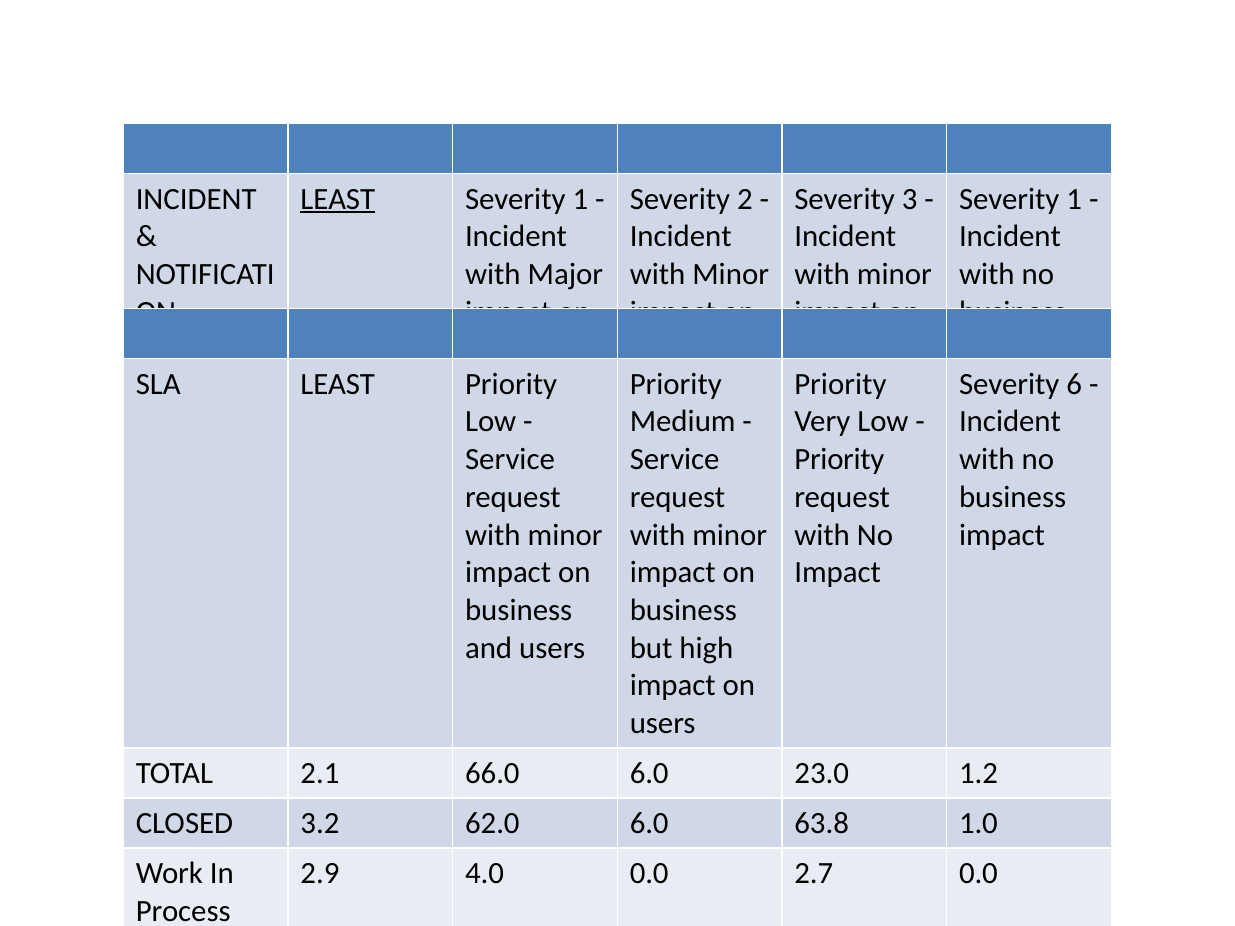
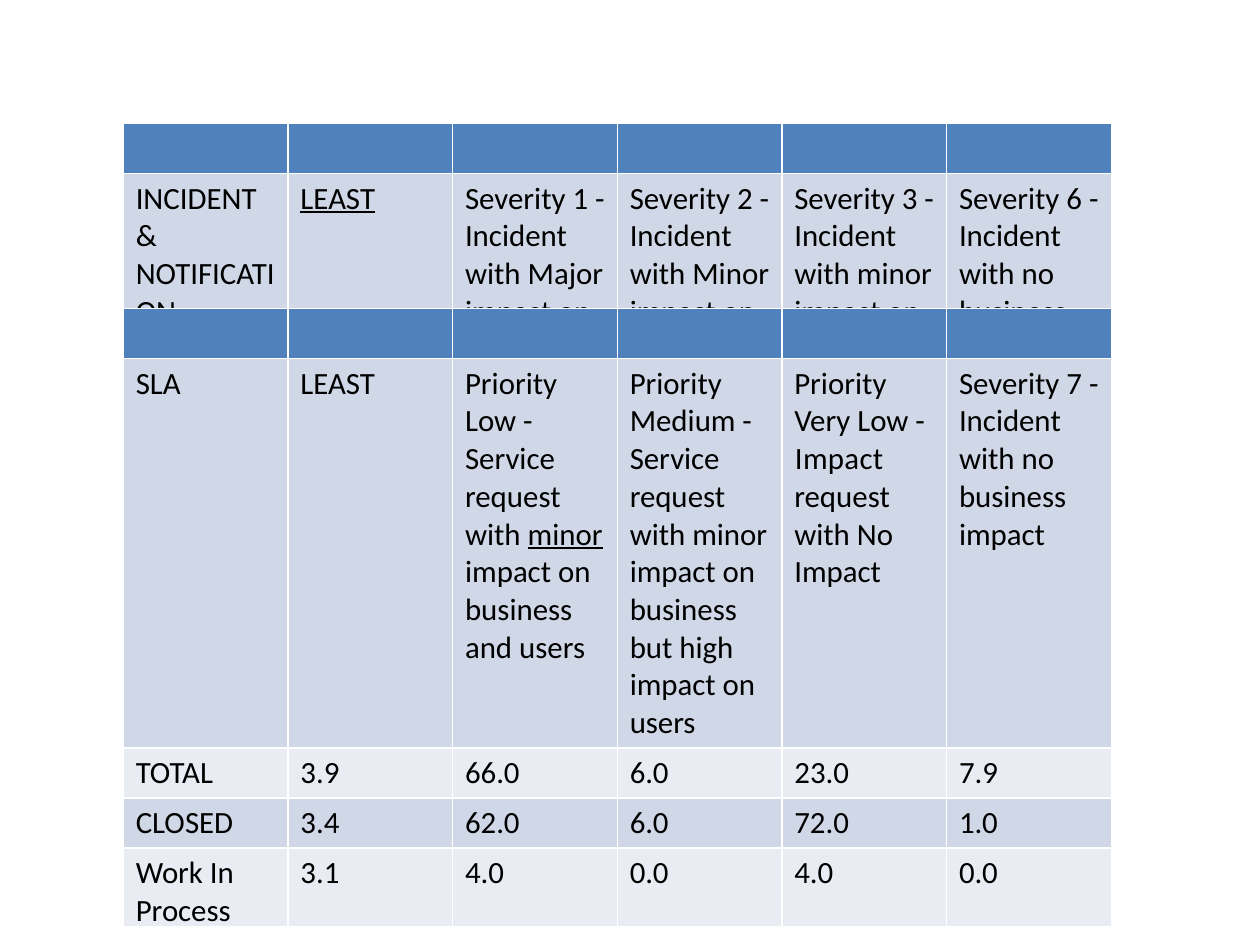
1: 1 -> 6 (1074, 199)
6: 6 -> 7 (1074, 384)
Priority: Priority -> Impact (839, 460)
minor underline: none -> present (565, 535)
2.1: 2.1 -> 3.9 (320, 773)
1.2: 1.2 -> 7.9 (978, 773)
3.2: 3.2 -> 3.4 (320, 824)
63.8: 63.8 -> 72.0 (822, 824)
2.9: 2.9 -> 3.1 (320, 874)
0.0 2.7: 2.7 -> 4.0 (814, 874)
